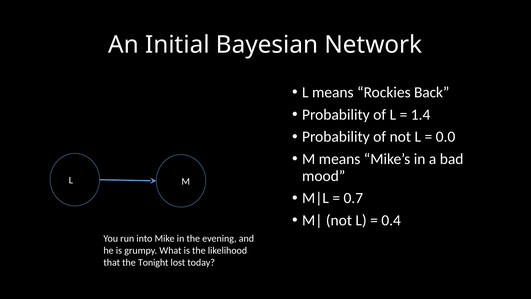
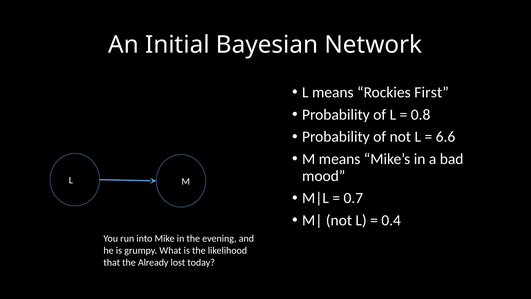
Back: Back -> First (432, 92)
1.4: 1.4 -> 0.8 (421, 114)
0.0: 0.0 -> 6.6 (445, 137)
Tonight: Tonight -> Already (153, 262)
